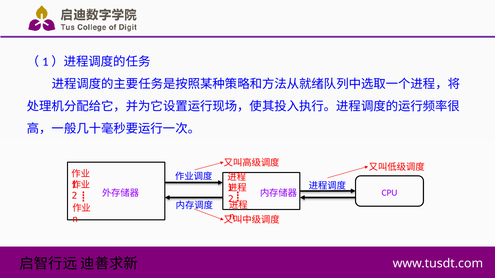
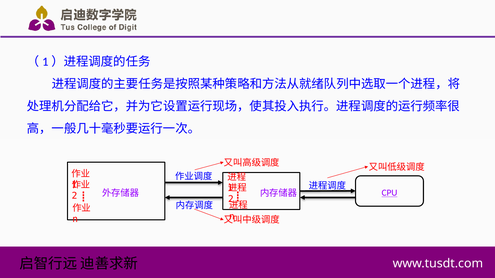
CPU underline: none -> present (389, 193)
